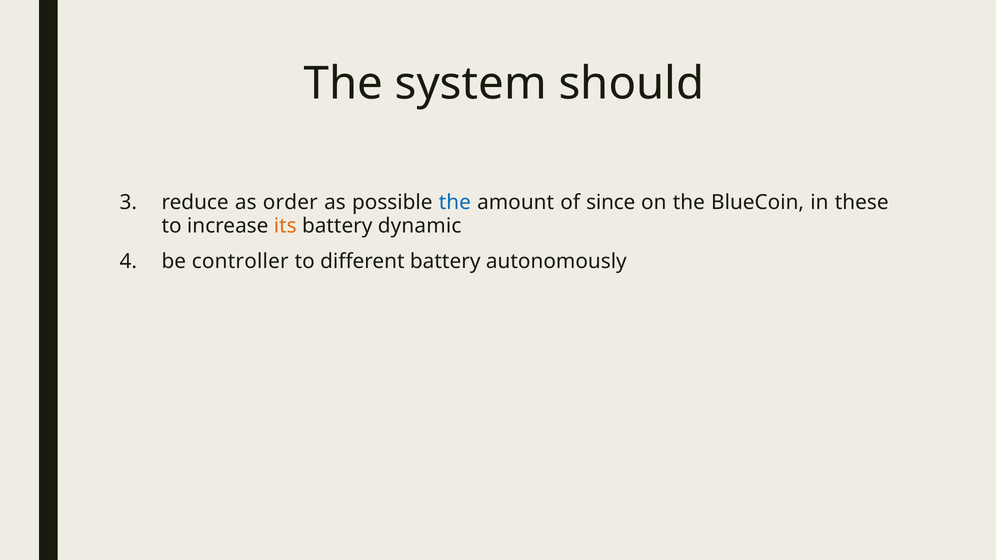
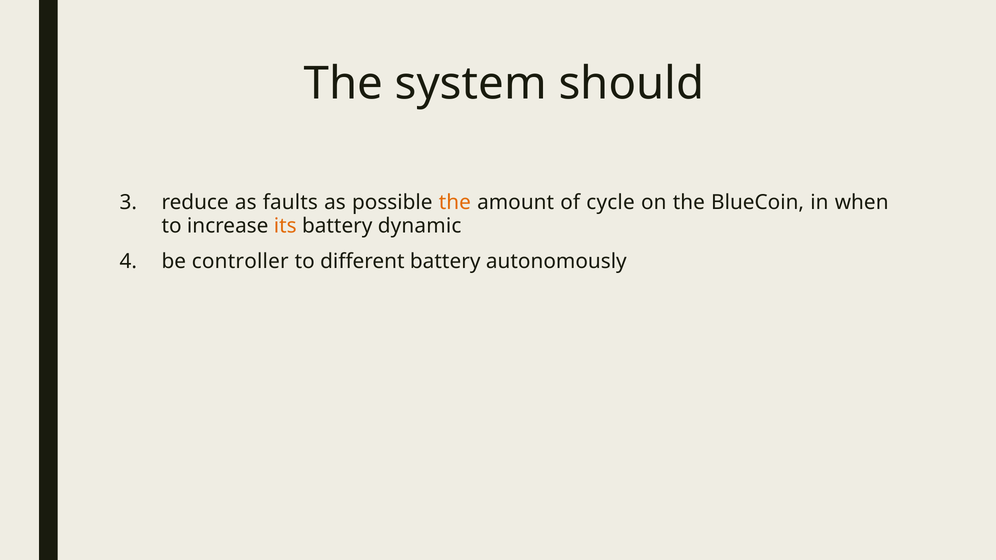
order: order -> faults (290, 202)
the colour: blue -> orange (455, 202)
since: since -> cycle (611, 202)
these: these -> when (862, 202)
